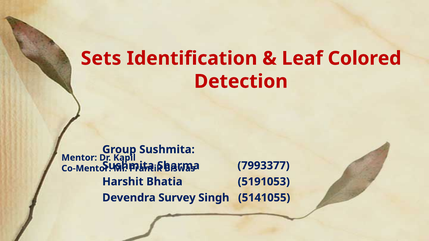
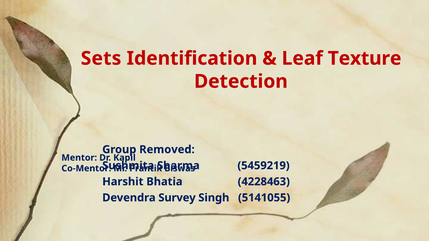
Colored: Colored -> Texture (365, 58)
Group Sushmita: Sushmita -> Removed (167, 150)
7993377: 7993377 -> 5459219 (264, 166)
5191053: 5191053 -> 4228463 (264, 182)
